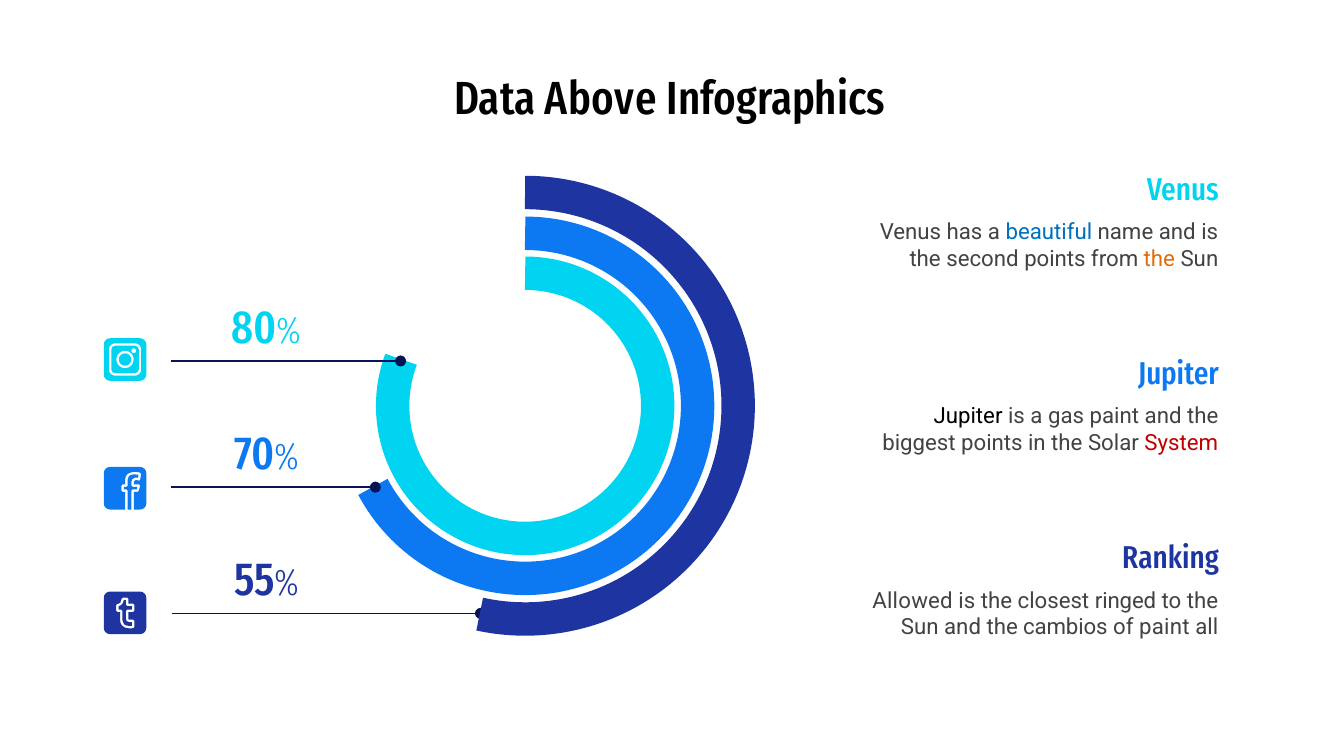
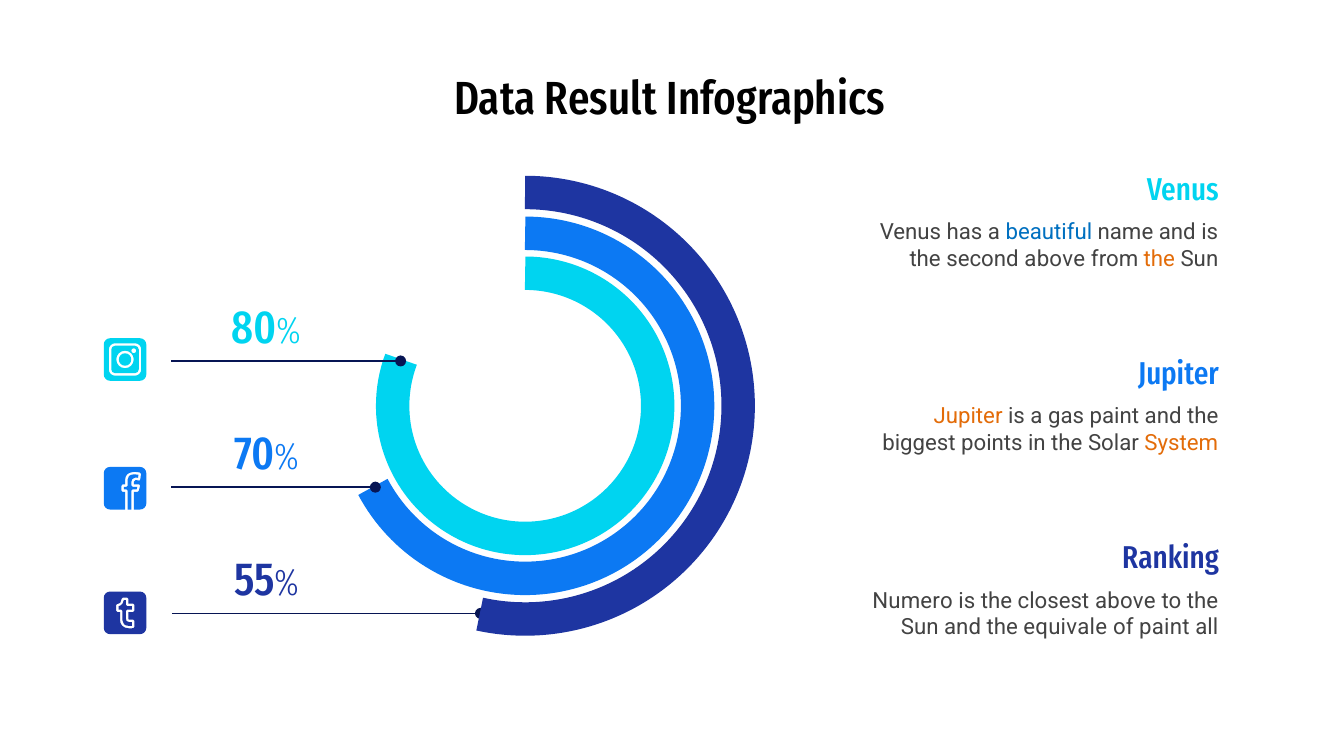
Above: Above -> Result (601, 99)
second points: points -> above (1055, 259)
Jupiter colour: black -> orange (968, 416)
System colour: red -> orange (1181, 443)
Allowed: Allowed -> Numero (913, 600)
closest ringed: ringed -> above (1125, 600)
cambios: cambios -> equivale (1065, 627)
